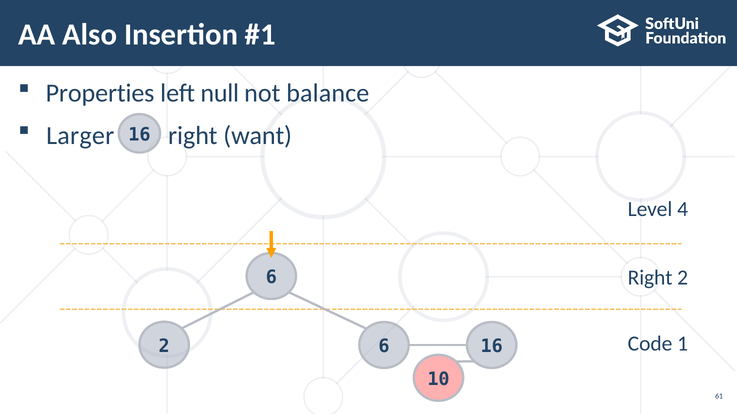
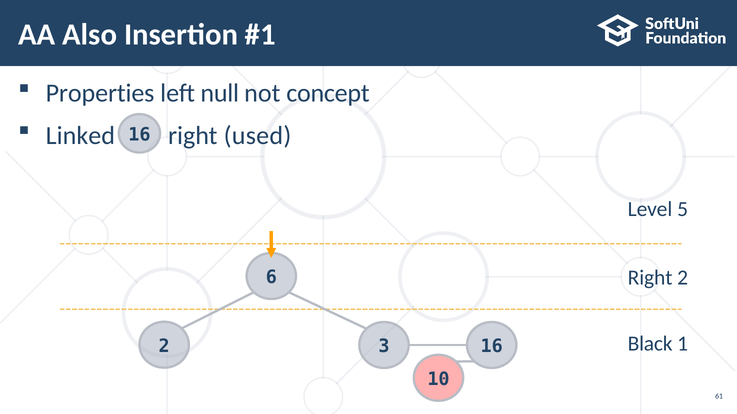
balance: balance -> concept (328, 94)
Larger: Larger -> Linked (80, 136)
want: want -> used (257, 136)
4: 4 -> 5 (683, 210)
Code: Code -> Black (650, 344)
2 6: 6 -> 3 (384, 347)
